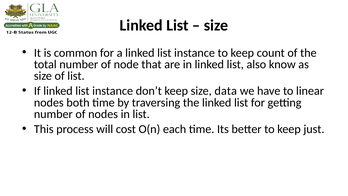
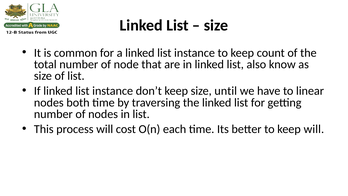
data: data -> until (226, 91)
keep just: just -> will (314, 129)
